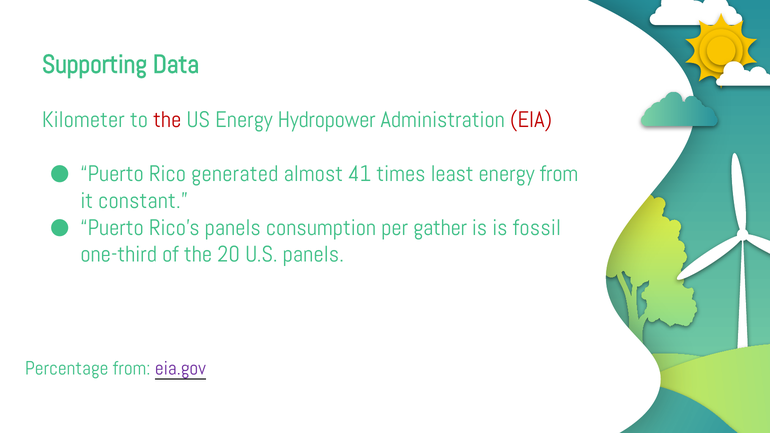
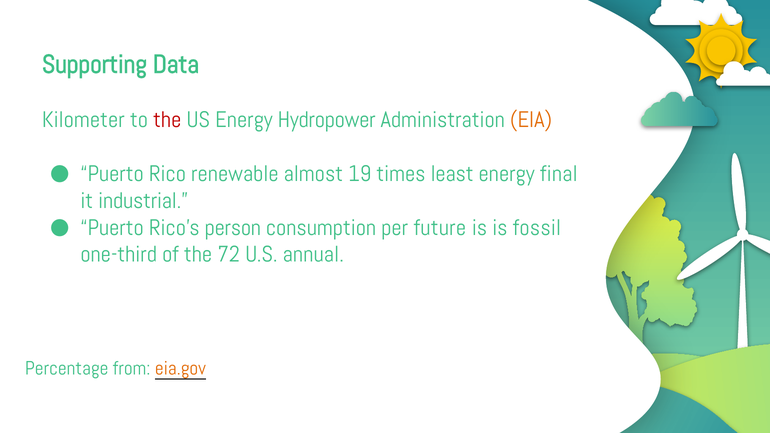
EIA colour: red -> orange (531, 120)
generated: generated -> renewable (235, 174)
41: 41 -> 19 (360, 174)
energy from: from -> final (559, 174)
constant: constant -> industrial (143, 201)
Rico’s panels: panels -> person (233, 228)
gather: gather -> future (440, 228)
20: 20 -> 72 (229, 255)
U.S panels: panels -> annual (313, 255)
eia.gov colour: purple -> orange (180, 369)
